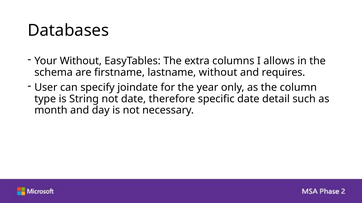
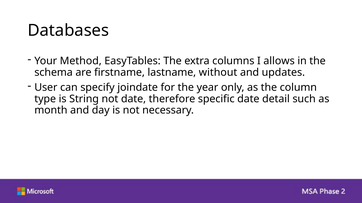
Your Without: Without -> Method (81, 61)
requires: requires -> updates (283, 73)
